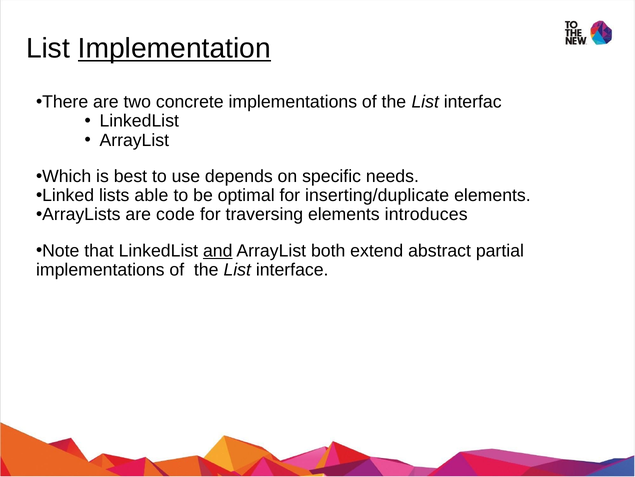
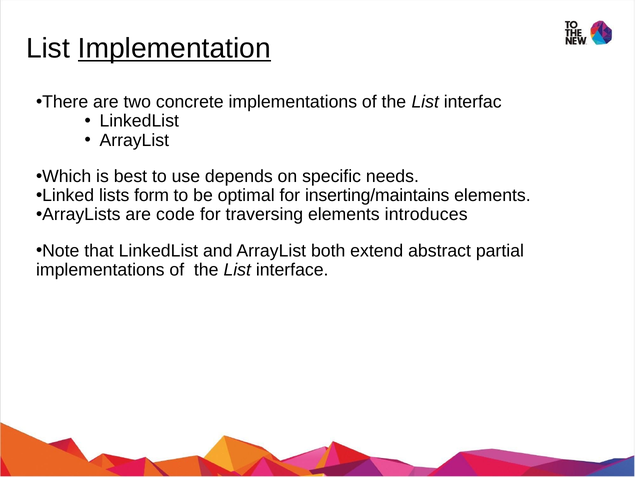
able: able -> form (152, 195)
inserting/duplicate: inserting/duplicate -> inserting/maintains (377, 195)
and underline: present -> none (218, 250)
